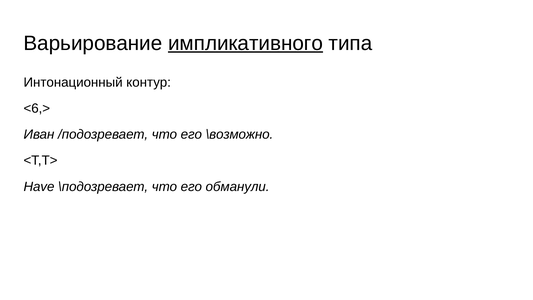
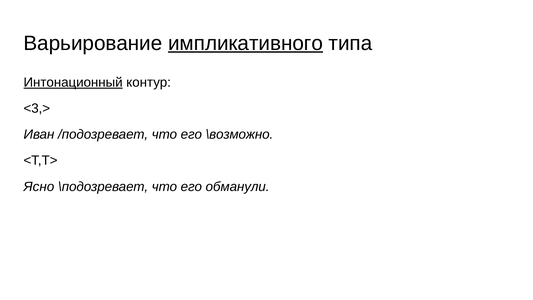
Интонационный underline: none -> present (73, 82)
<6,>: <6,> -> <3,> (37, 108)
Have: Have -> Ясно (39, 186)
